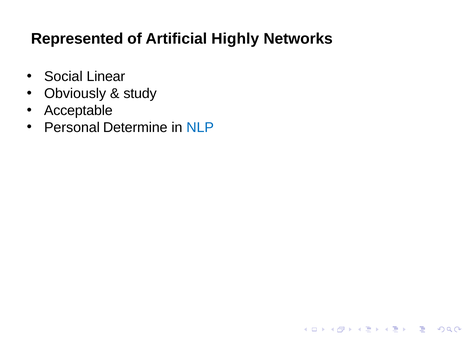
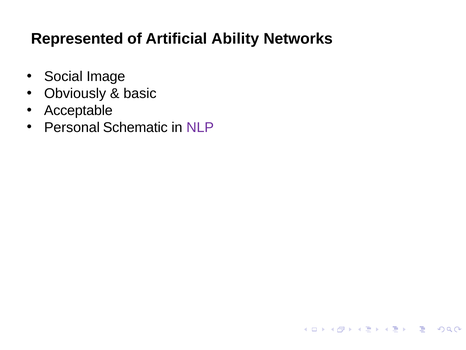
Highly: Highly -> Ability (235, 39)
Linear: Linear -> Image (106, 77)
study: study -> basic (140, 93)
Determine: Determine -> Schematic (135, 127)
NLP colour: blue -> purple (200, 127)
